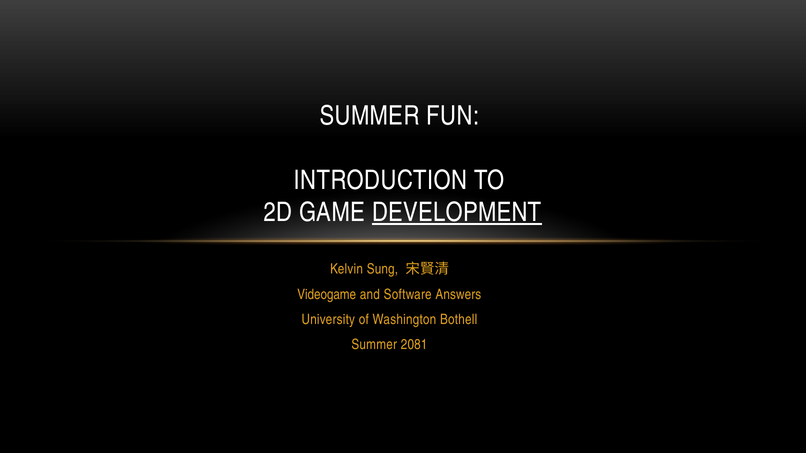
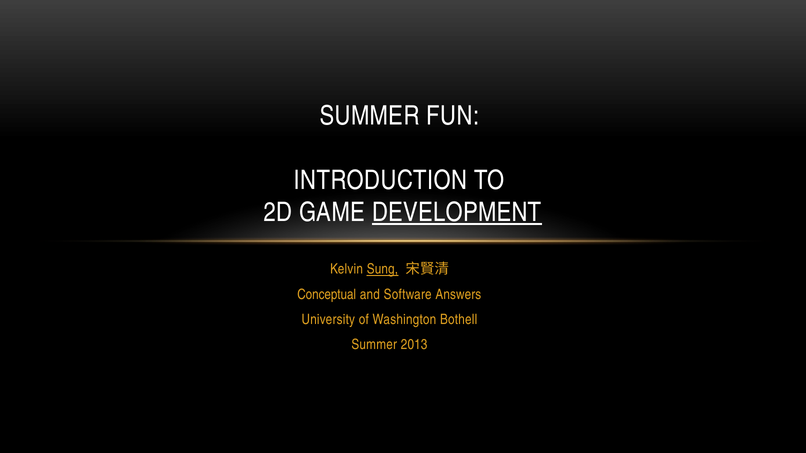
Sung underline: none -> present (382, 269)
Videogame: Videogame -> Conceptual (327, 295)
2081: 2081 -> 2013 (414, 345)
